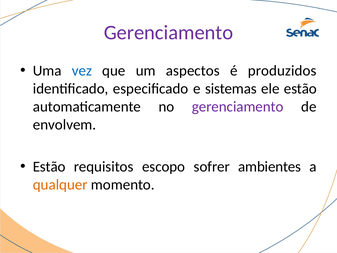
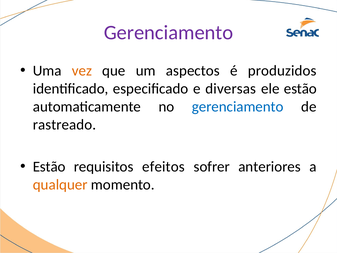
vez colour: blue -> orange (82, 71)
sistemas: sistemas -> diversas (231, 89)
gerenciamento colour: purple -> blue (238, 107)
envolvem: envolvem -> rastreado (65, 125)
escopo: escopo -> efeitos (163, 167)
ambientes: ambientes -> anteriores (270, 167)
